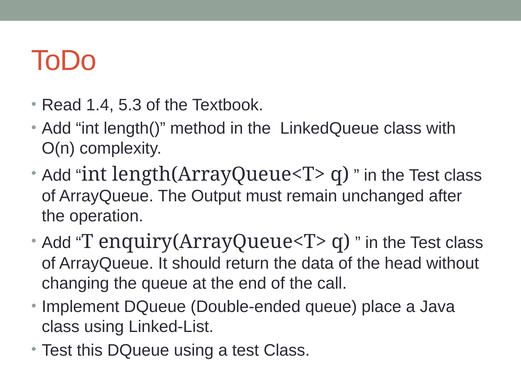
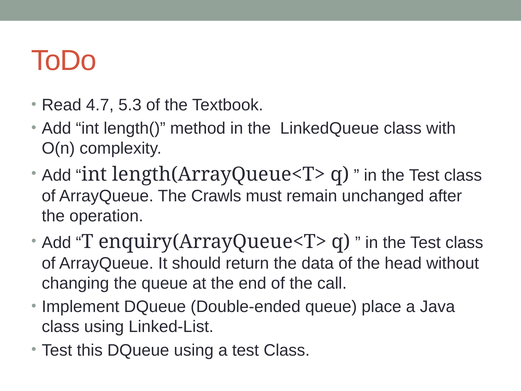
1.4: 1.4 -> 4.7 (100, 105)
Output: Output -> Crawls (216, 196)
